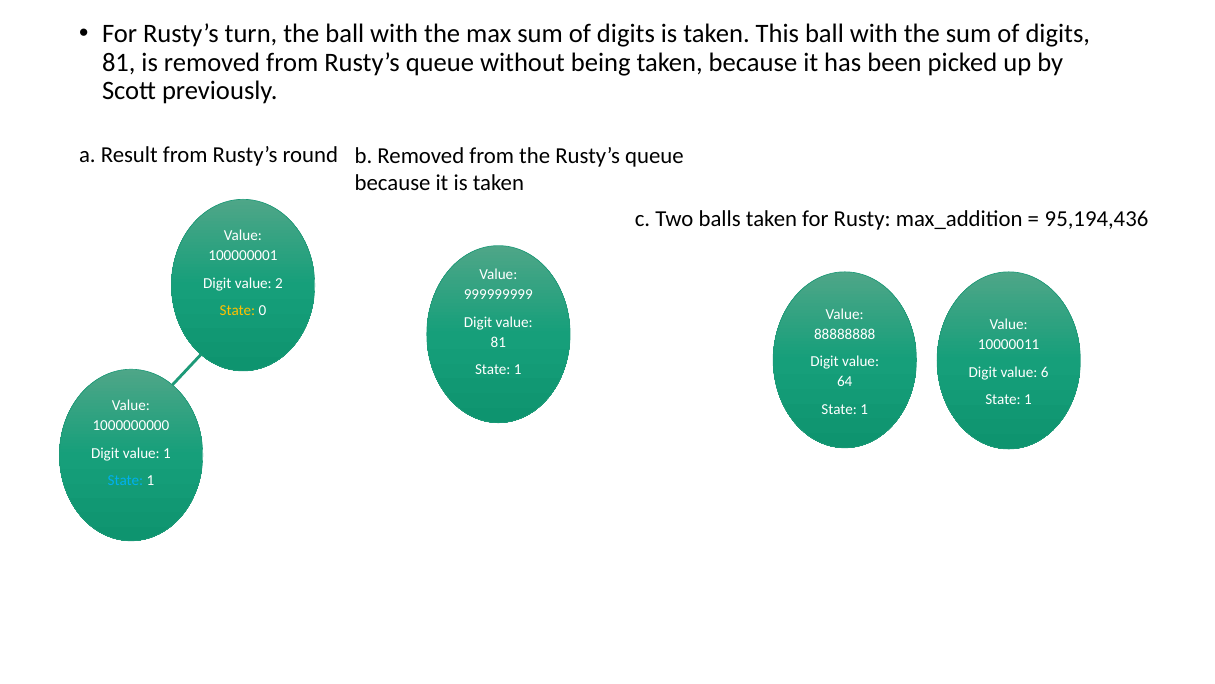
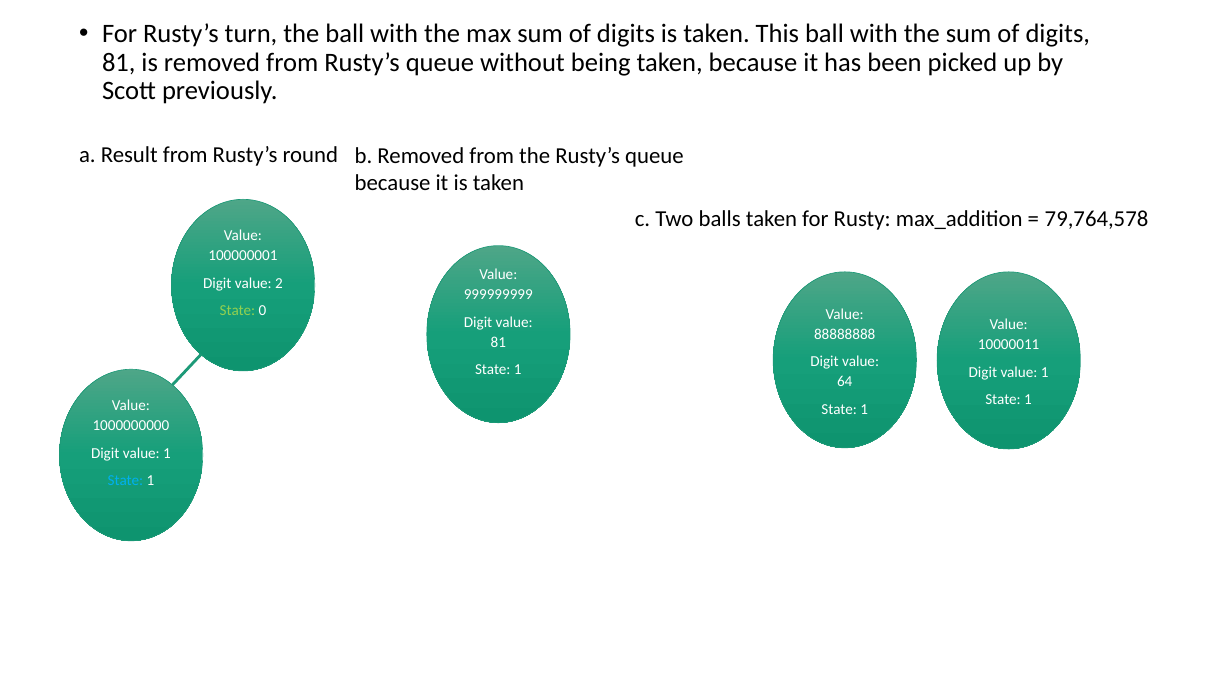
95,194,436: 95,194,436 -> 79,764,578 (1097, 219)
State colour: yellow -> light green (237, 311)
6: 6 -> 1 (1045, 372)
